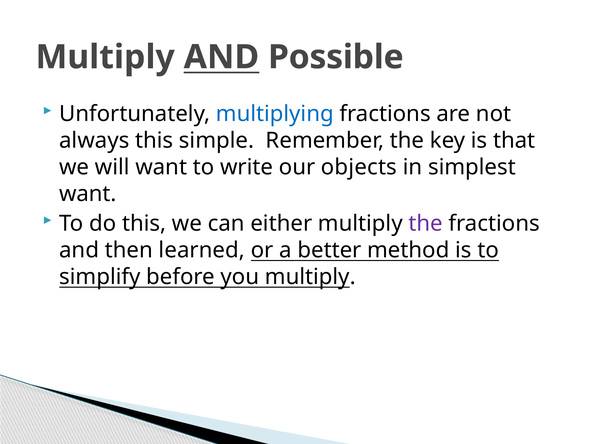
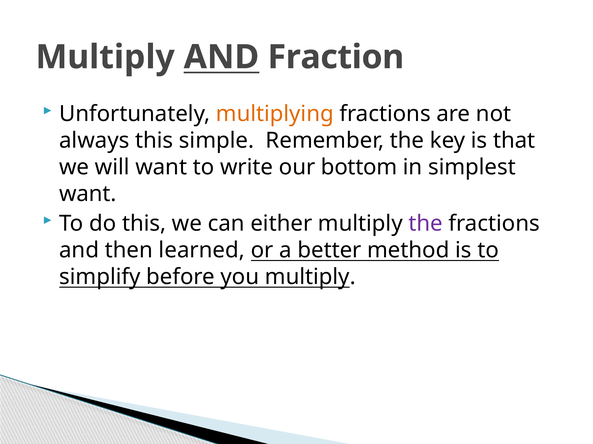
Possible: Possible -> Fraction (336, 57)
multiplying colour: blue -> orange (275, 114)
objects: objects -> bottom (359, 167)
